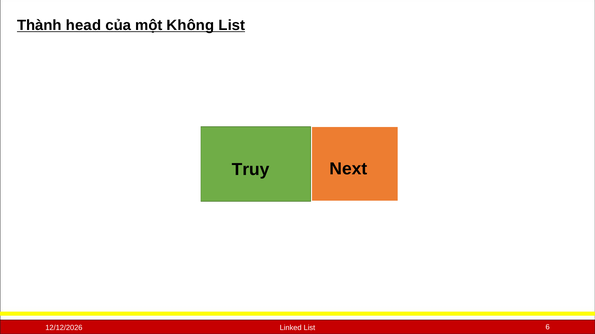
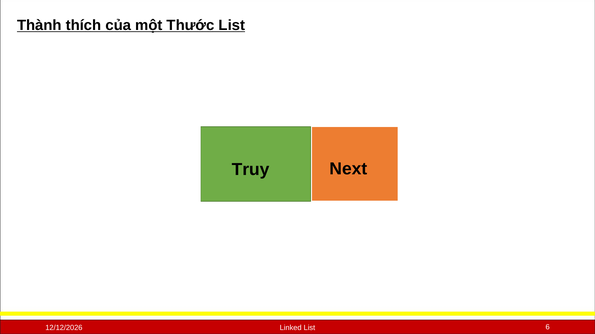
head: head -> thích (84, 25)
Không: Không -> Thước (191, 25)
